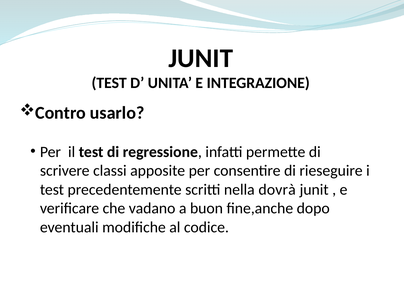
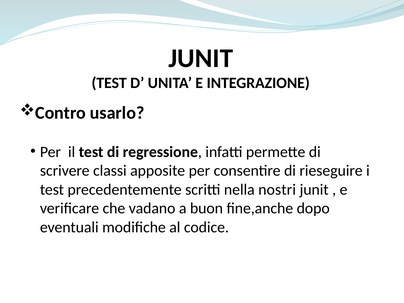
dovrà: dovrà -> nostri (277, 190)
